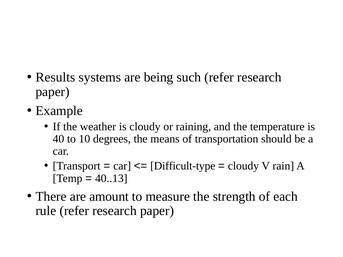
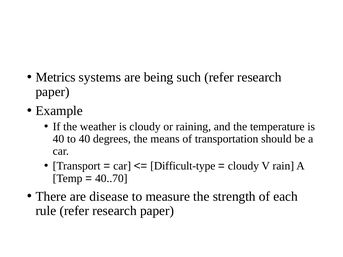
Results: Results -> Metrics (56, 77)
to 10: 10 -> 40 (84, 139)
40..13: 40..13 -> 40..70 (111, 178)
amount: amount -> disease (109, 197)
